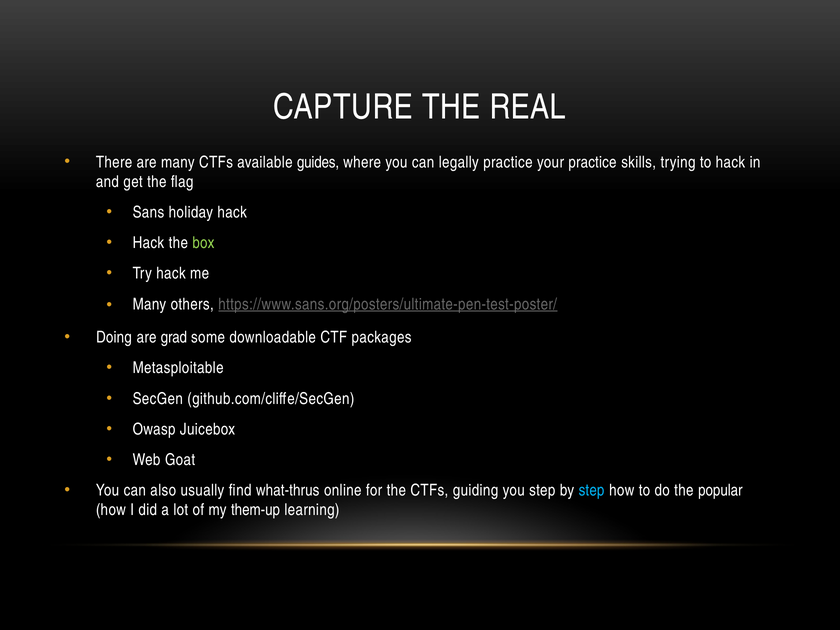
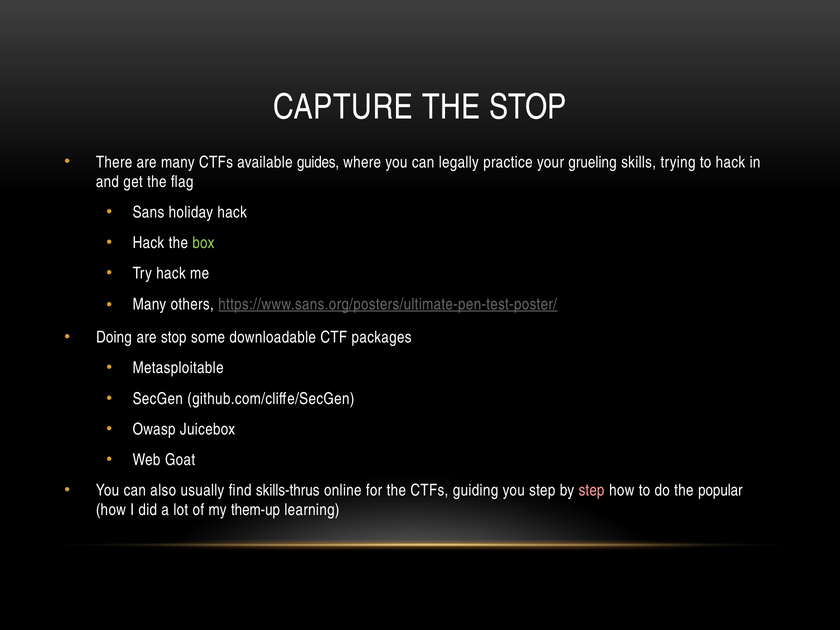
THE REAL: REAL -> STOP (528, 107)
your practice: practice -> grueling (592, 162)
are grad: grad -> stop (174, 337)
what-thrus: what-thrus -> skills-thrus (288, 490)
step colour: light blue -> pink (592, 490)
